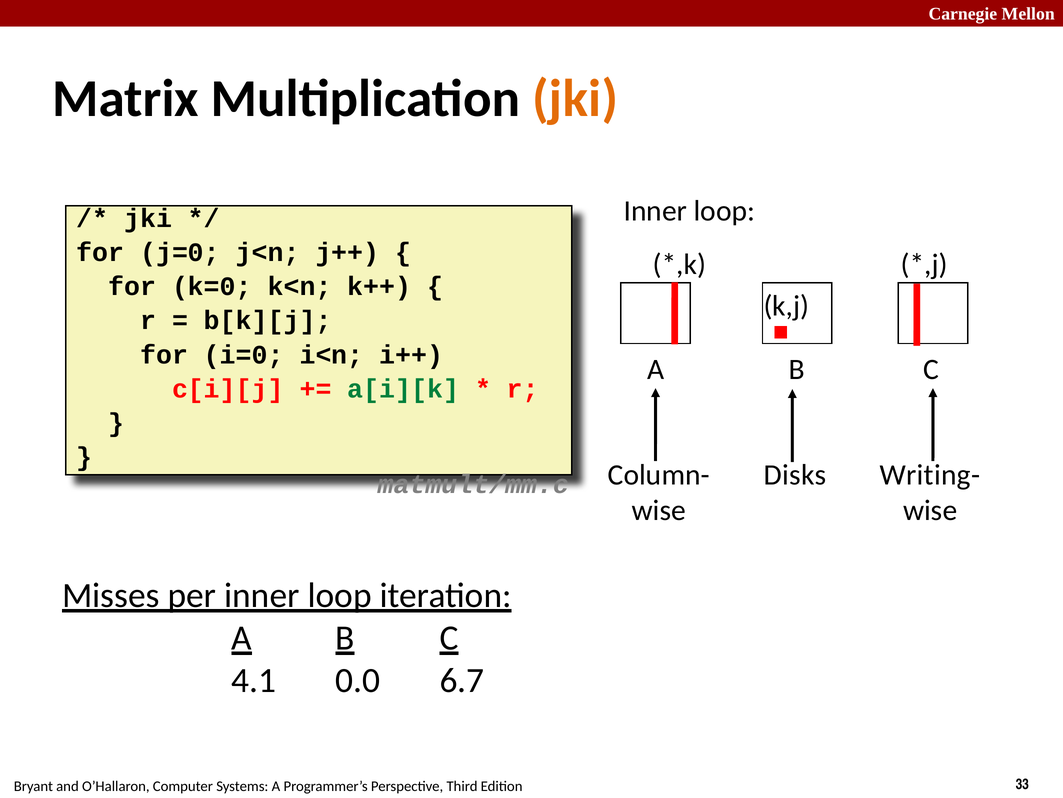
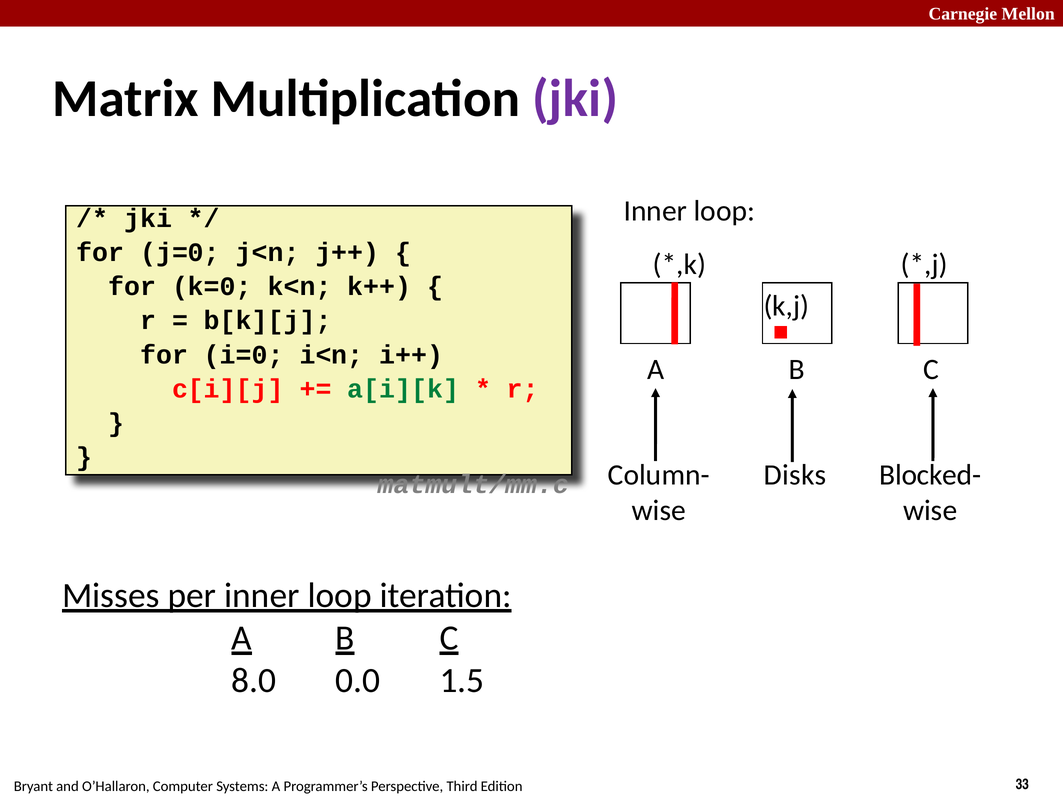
jki colour: orange -> purple (575, 99)
Writing-: Writing- -> Blocked- (930, 474)
4.1: 4.1 -> 8.0 (254, 680)
6.7: 6.7 -> 1.5 (462, 680)
